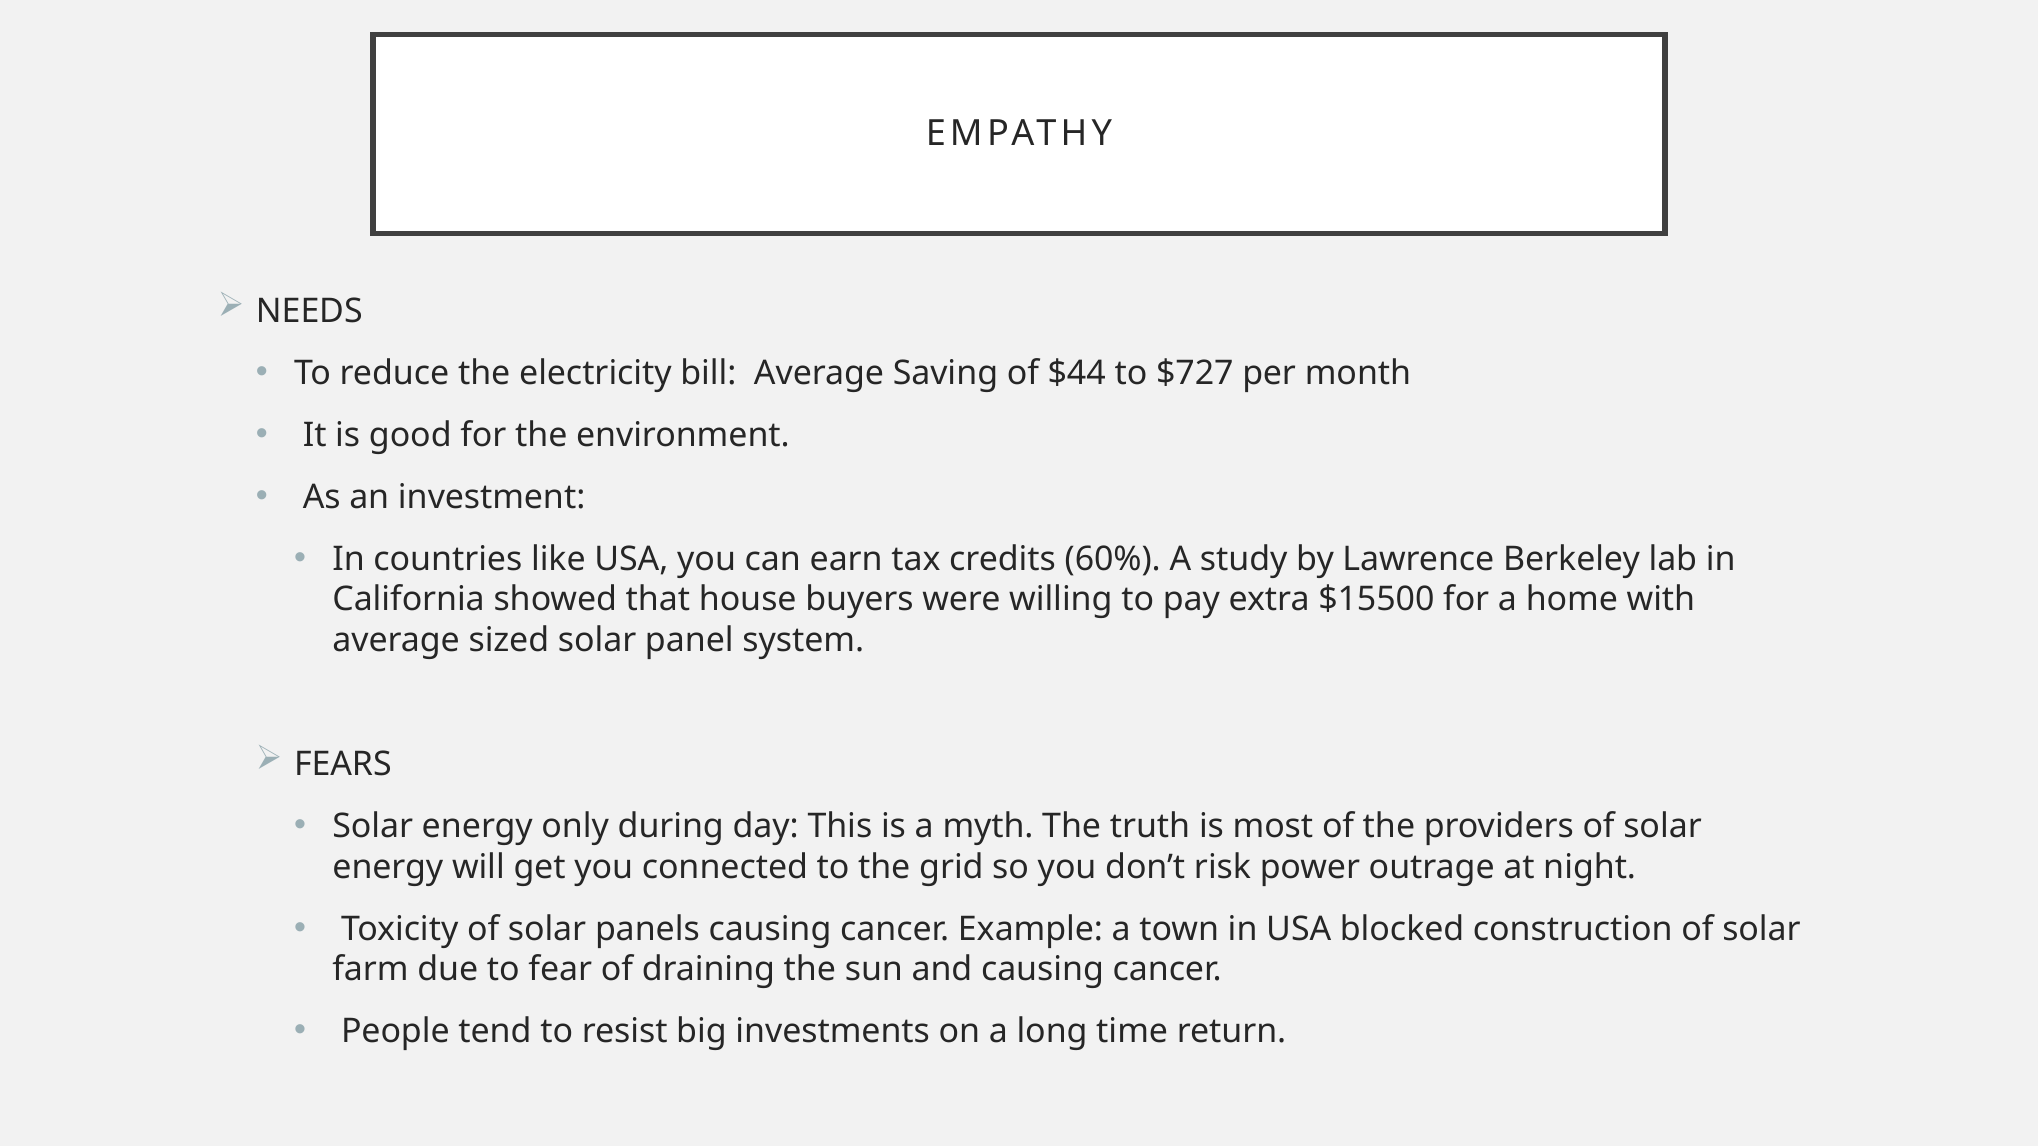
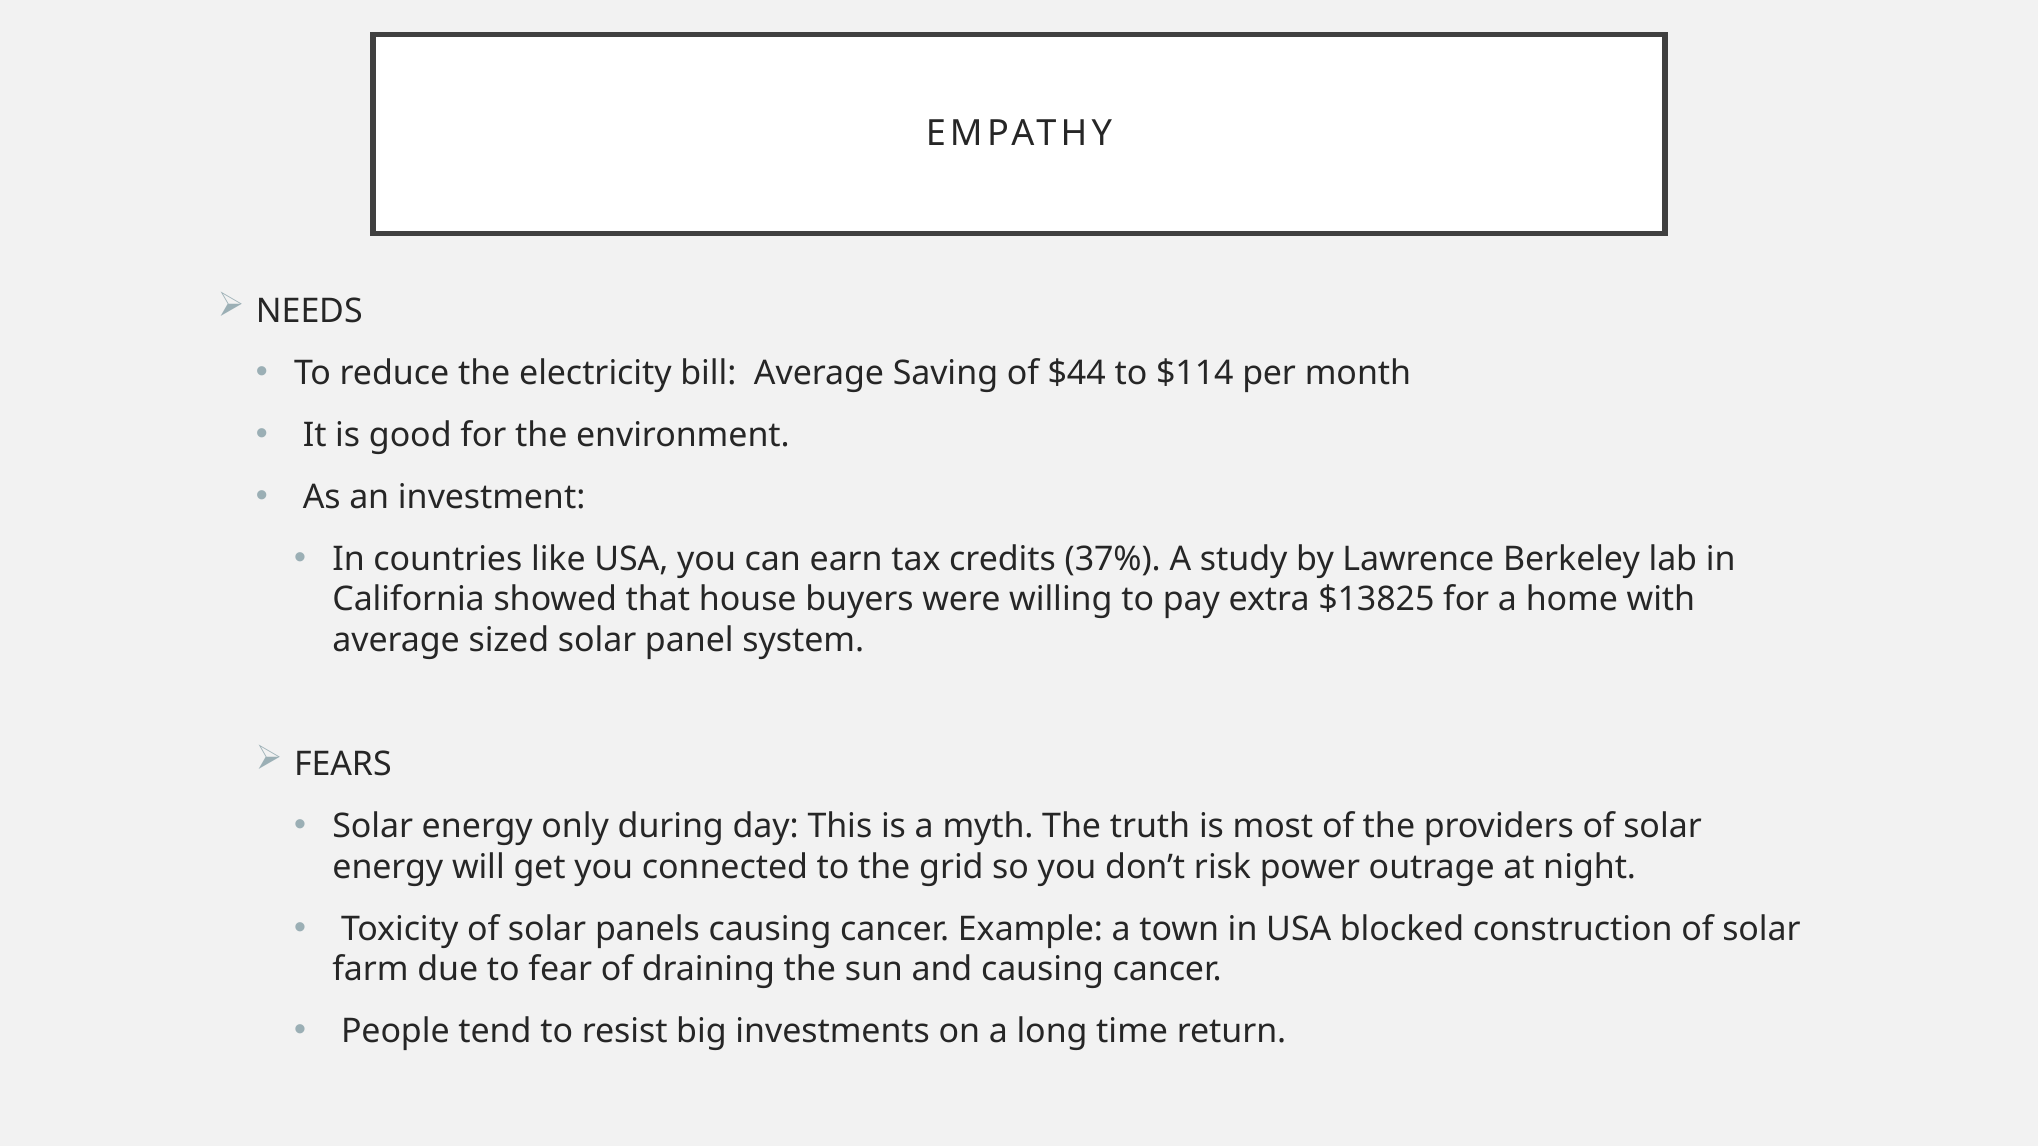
$727: $727 -> $114 (1195, 373)
60%: 60% -> 37% (1113, 559)
$15500: $15500 -> $13825 (1376, 600)
